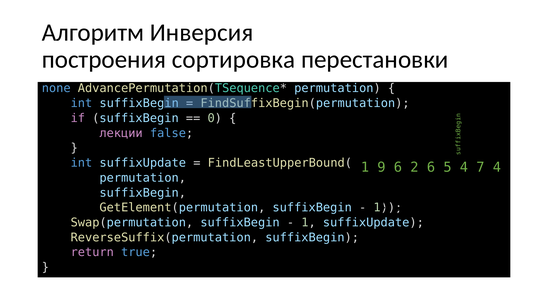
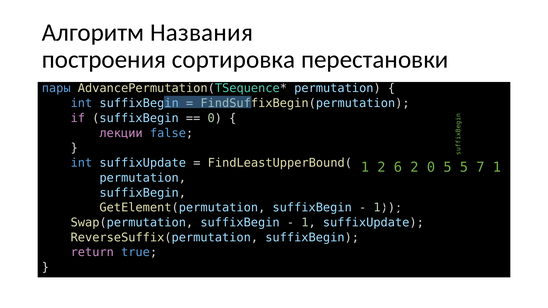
Инверсия: Инверсия -> Названия (201, 32)
none: none -> пары (56, 88)
1 9: 9 -> 2 (381, 167)
2 6: 6 -> 0 (431, 167)
5 4: 4 -> 5 (464, 167)
7 4: 4 -> 1 (497, 167)
